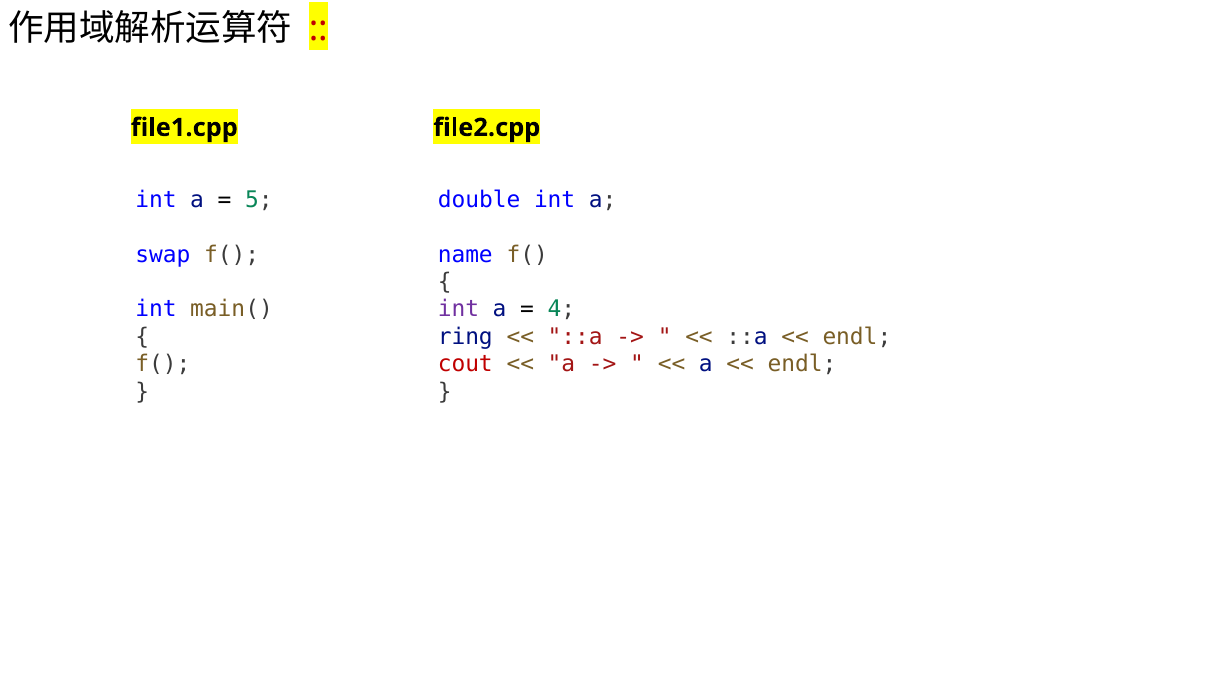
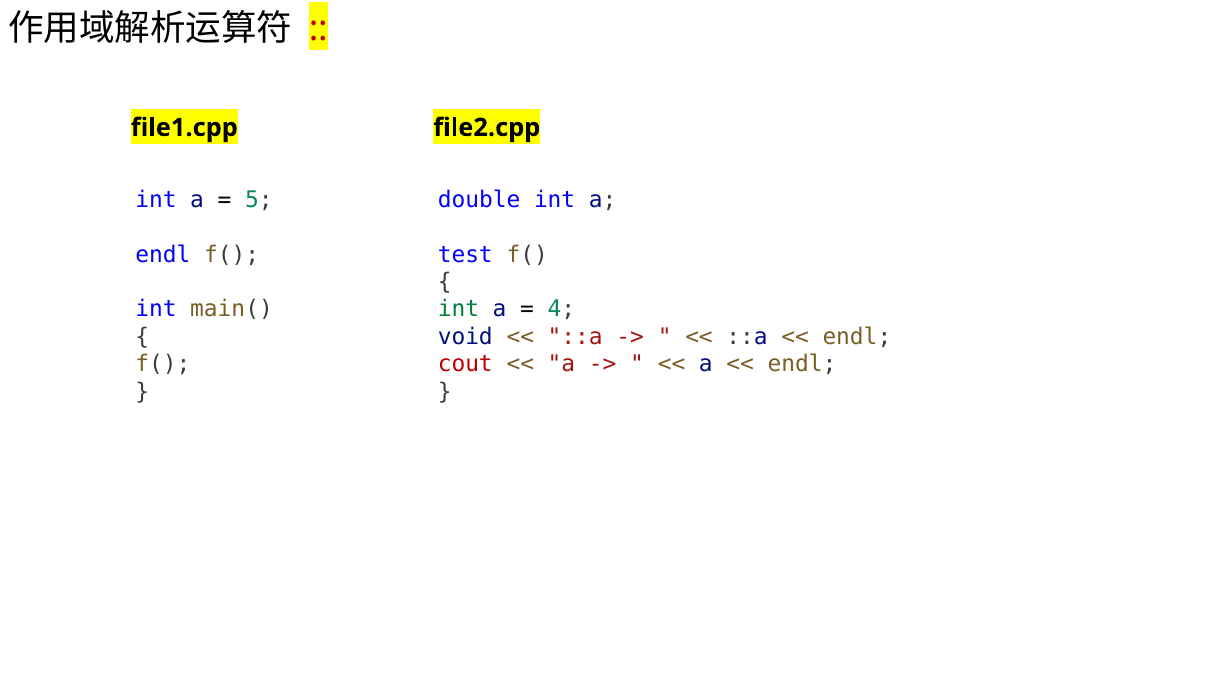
swap: swap -> endl (163, 255)
name: name -> test (465, 255)
int colour: purple -> green (458, 310)
ring: ring -> void (465, 337)
